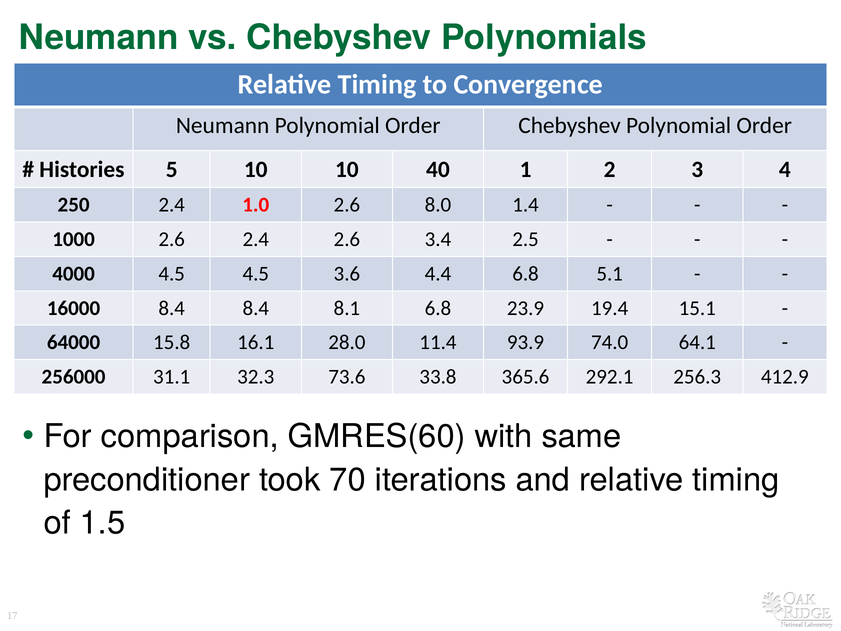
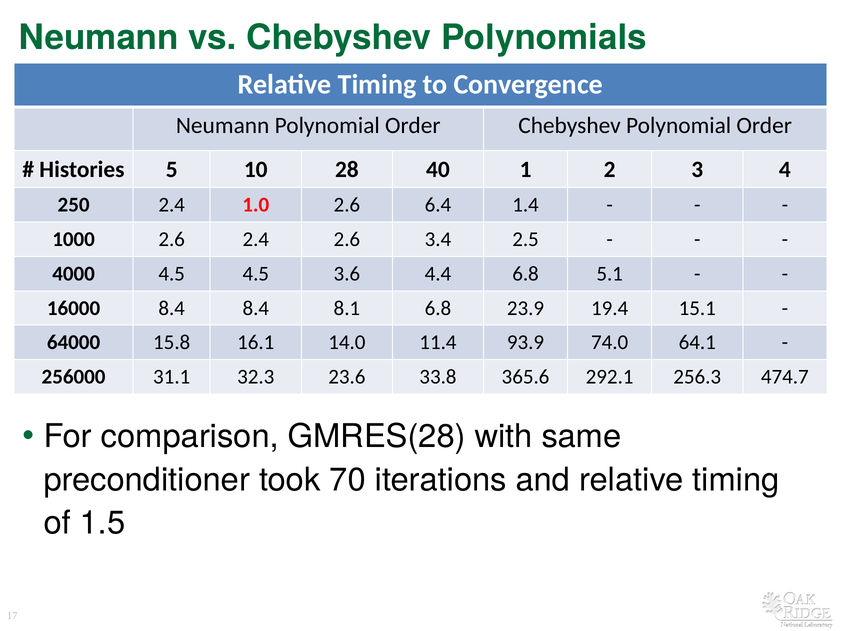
10 10: 10 -> 28 (347, 169)
8.0: 8.0 -> 6.4 (438, 205)
28.0: 28.0 -> 14.0 (347, 342)
73.6: 73.6 -> 23.6 (347, 377)
412.9: 412.9 -> 474.7 (785, 377)
GMRES(60: GMRES(60 -> GMRES(28 (377, 437)
